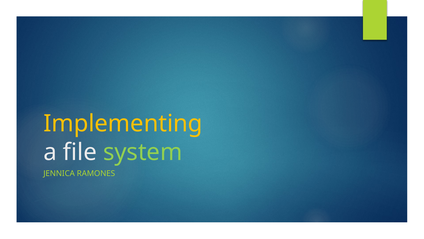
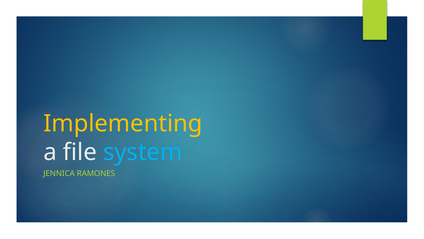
system colour: light green -> light blue (143, 152)
